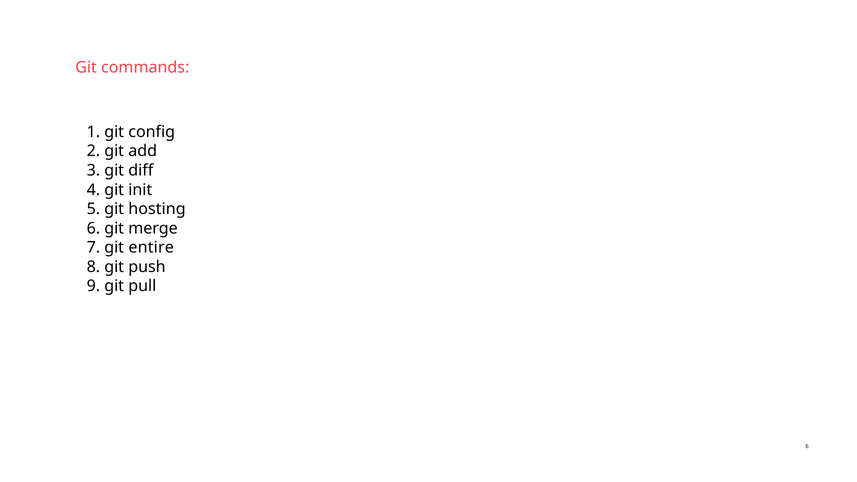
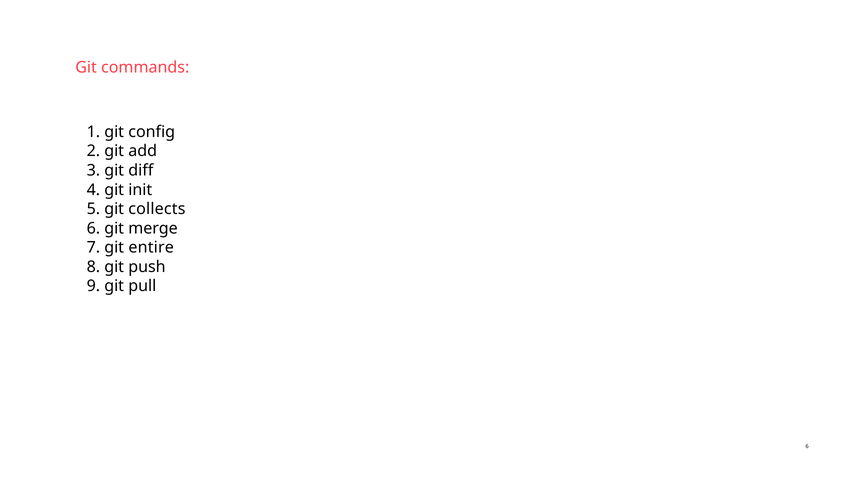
hosting: hosting -> collects (157, 209)
